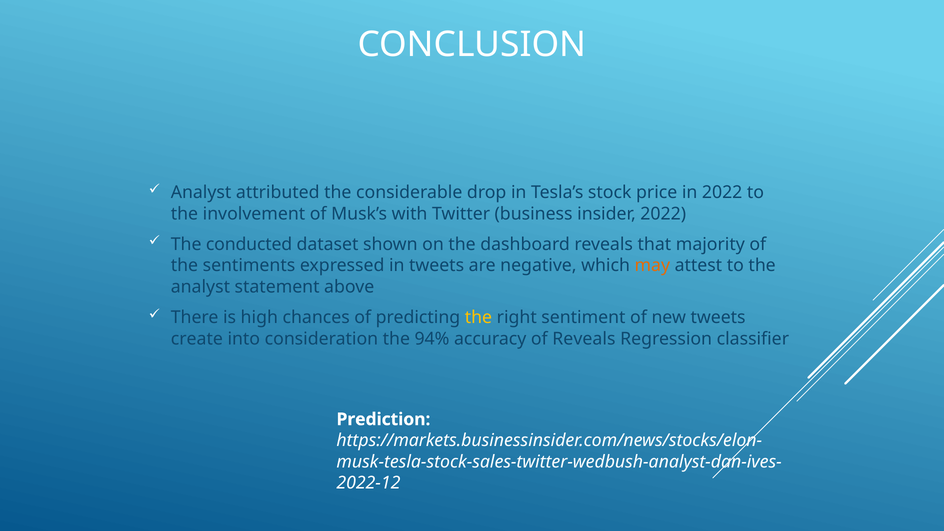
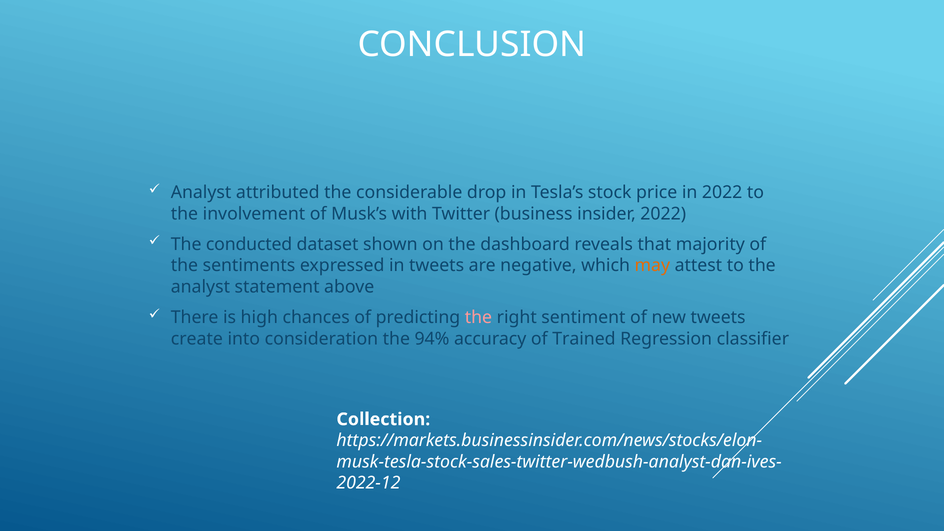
the colour: yellow -> pink (478, 318)
of Reveals: Reveals -> Trained (584, 339)
Prediction: Prediction -> Collection (383, 419)
